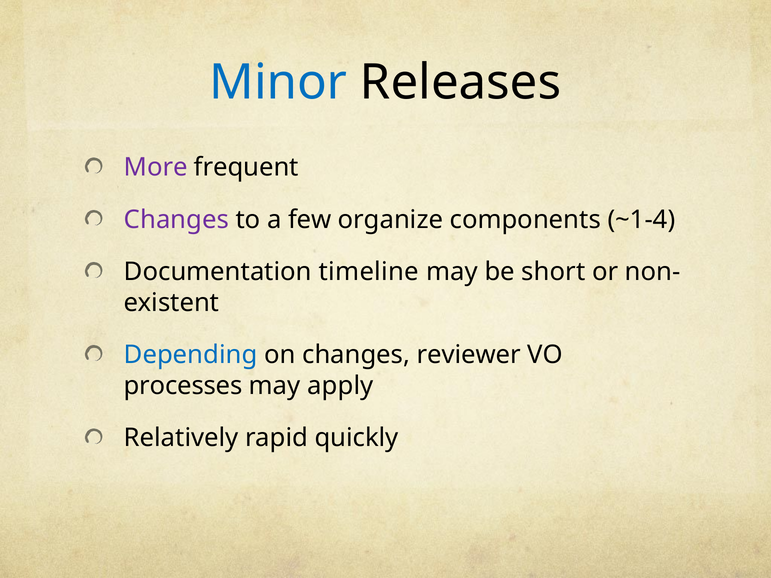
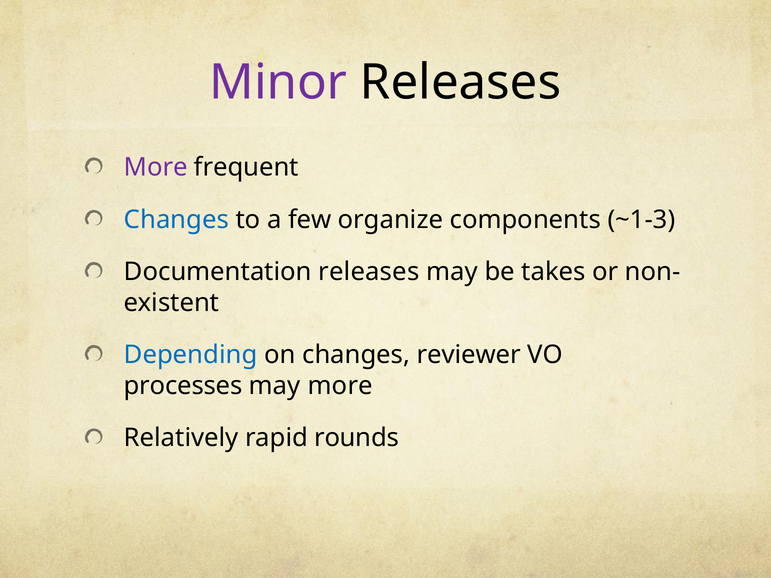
Minor colour: blue -> purple (278, 82)
Changes colour: purple -> blue (176, 220)
~1-4: ~1-4 -> ~1-3 (641, 220)
Documentation timeline: timeline -> releases (369, 272)
short: short -> takes (553, 272)
may apply: apply -> more (340, 386)
quickly: quickly -> rounds (357, 438)
